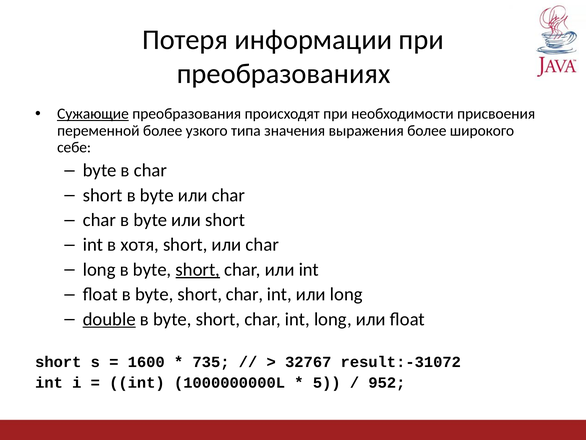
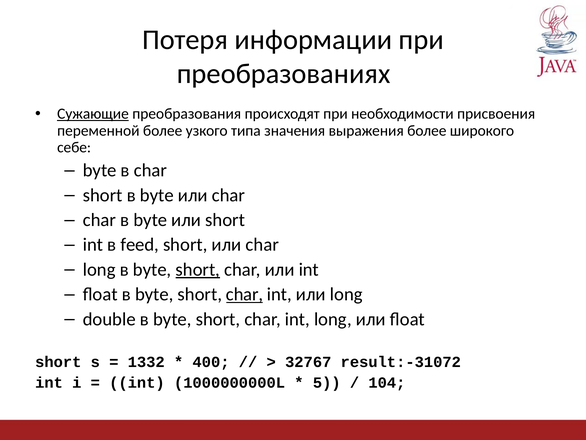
хотя: хотя -> feed (140, 244)
char underline: none -> present (245, 294)
double underline: present -> none (109, 319)
1600: 1600 -> 1332 (146, 362)
735: 735 -> 400 (211, 362)
952: 952 -> 104 (387, 382)
